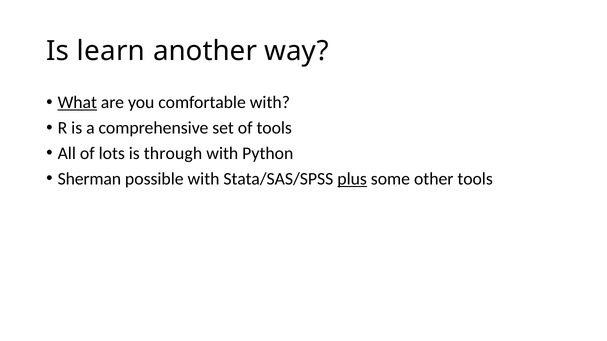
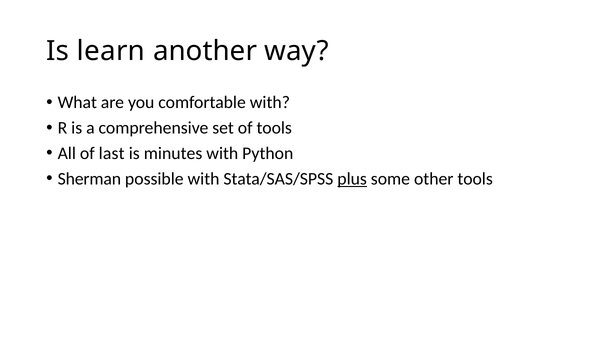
What underline: present -> none (77, 103)
lots: lots -> last (112, 154)
through: through -> minutes (173, 154)
